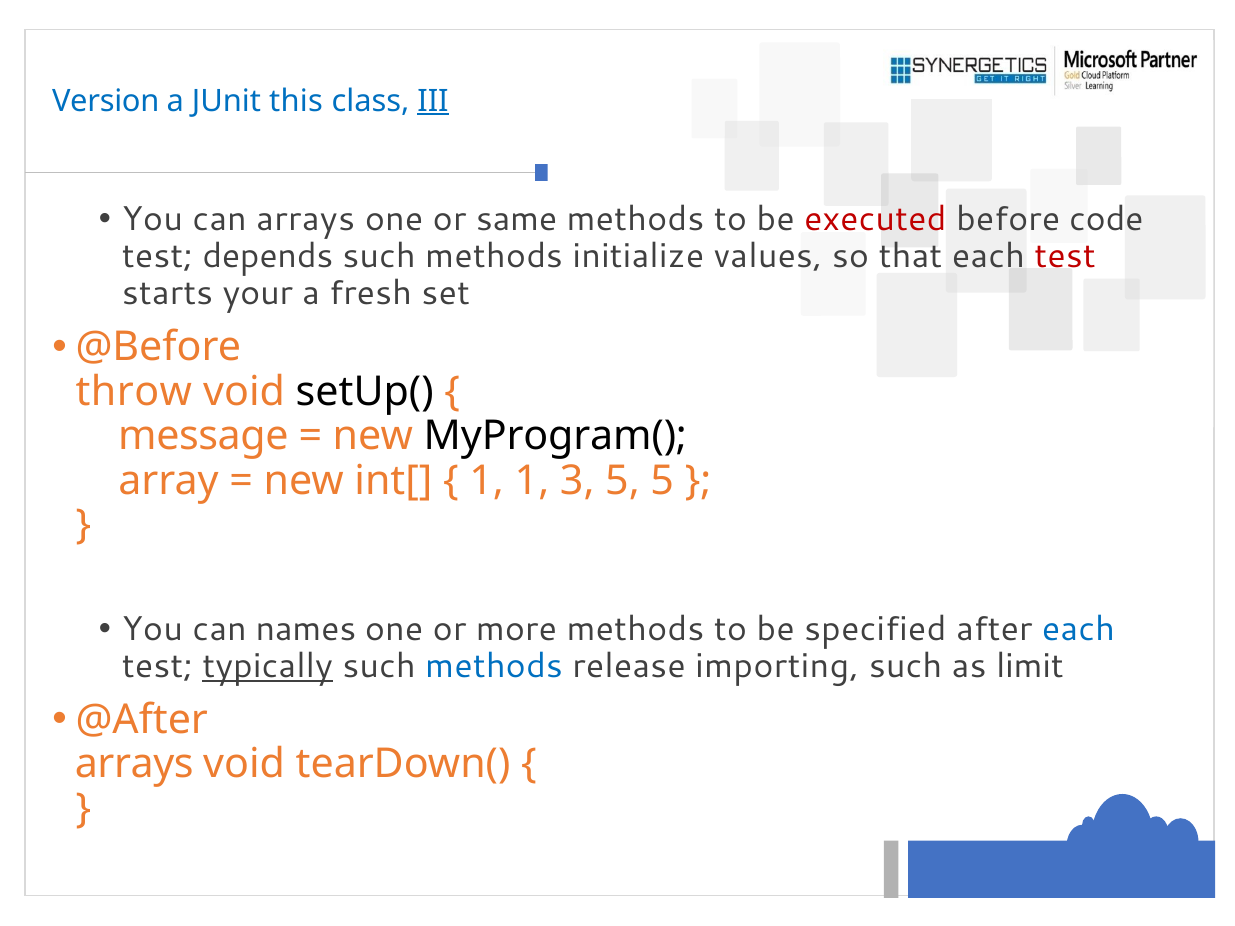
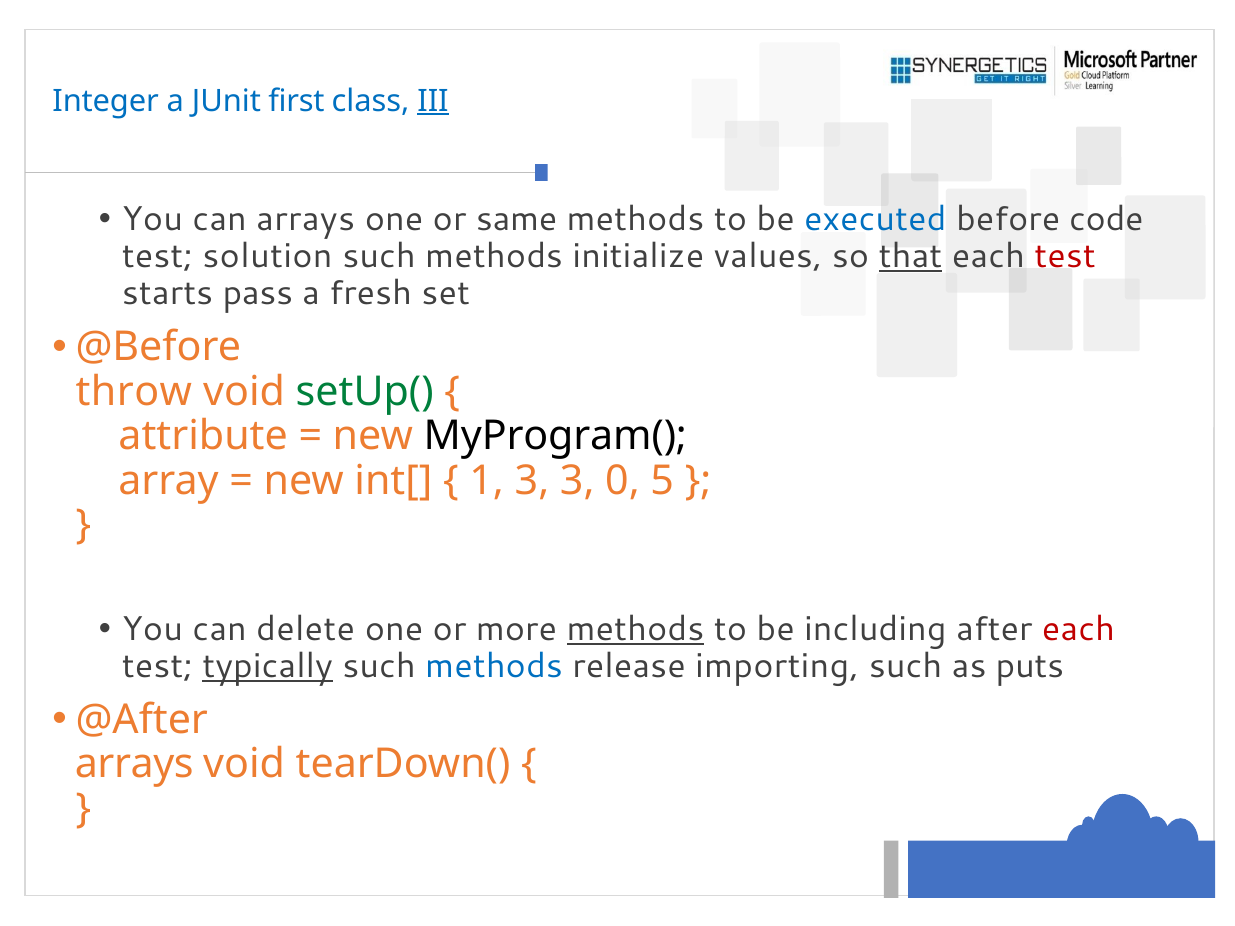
Version: Version -> Integer (106, 101)
this: this -> first (296, 101)
executed colour: red -> blue (875, 220)
depends: depends -> solution (267, 257)
that underline: none -> present (911, 257)
your: your -> pass (258, 294)
setUp( colour: black -> green (365, 392)
message: message -> attribute (203, 436)
1 1: 1 -> 3 (532, 481)
3 5: 5 -> 0 (623, 481)
names: names -> delete (306, 630)
methods underline: none -> present (635, 630)
specified: specified -> including (875, 630)
each colour: blue -> red (1079, 630)
limit: limit -> puts (1030, 667)
